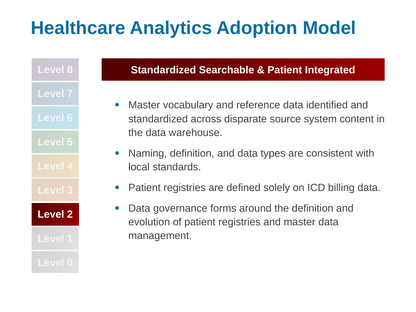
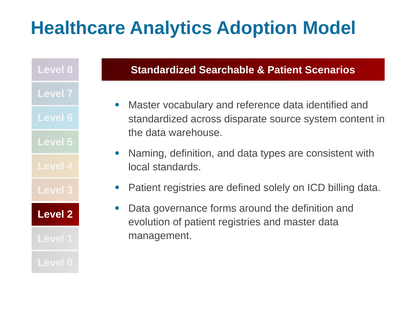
Integrated: Integrated -> Scenarios (330, 70)
